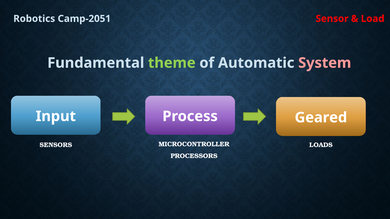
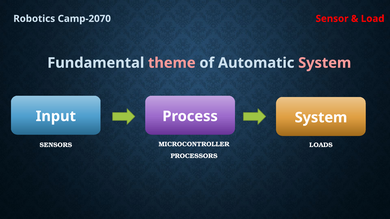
Camp-2051: Camp-2051 -> Camp-2070 (84, 19)
theme colour: light green -> pink (172, 63)
Process Geared: Geared -> System (321, 118)
